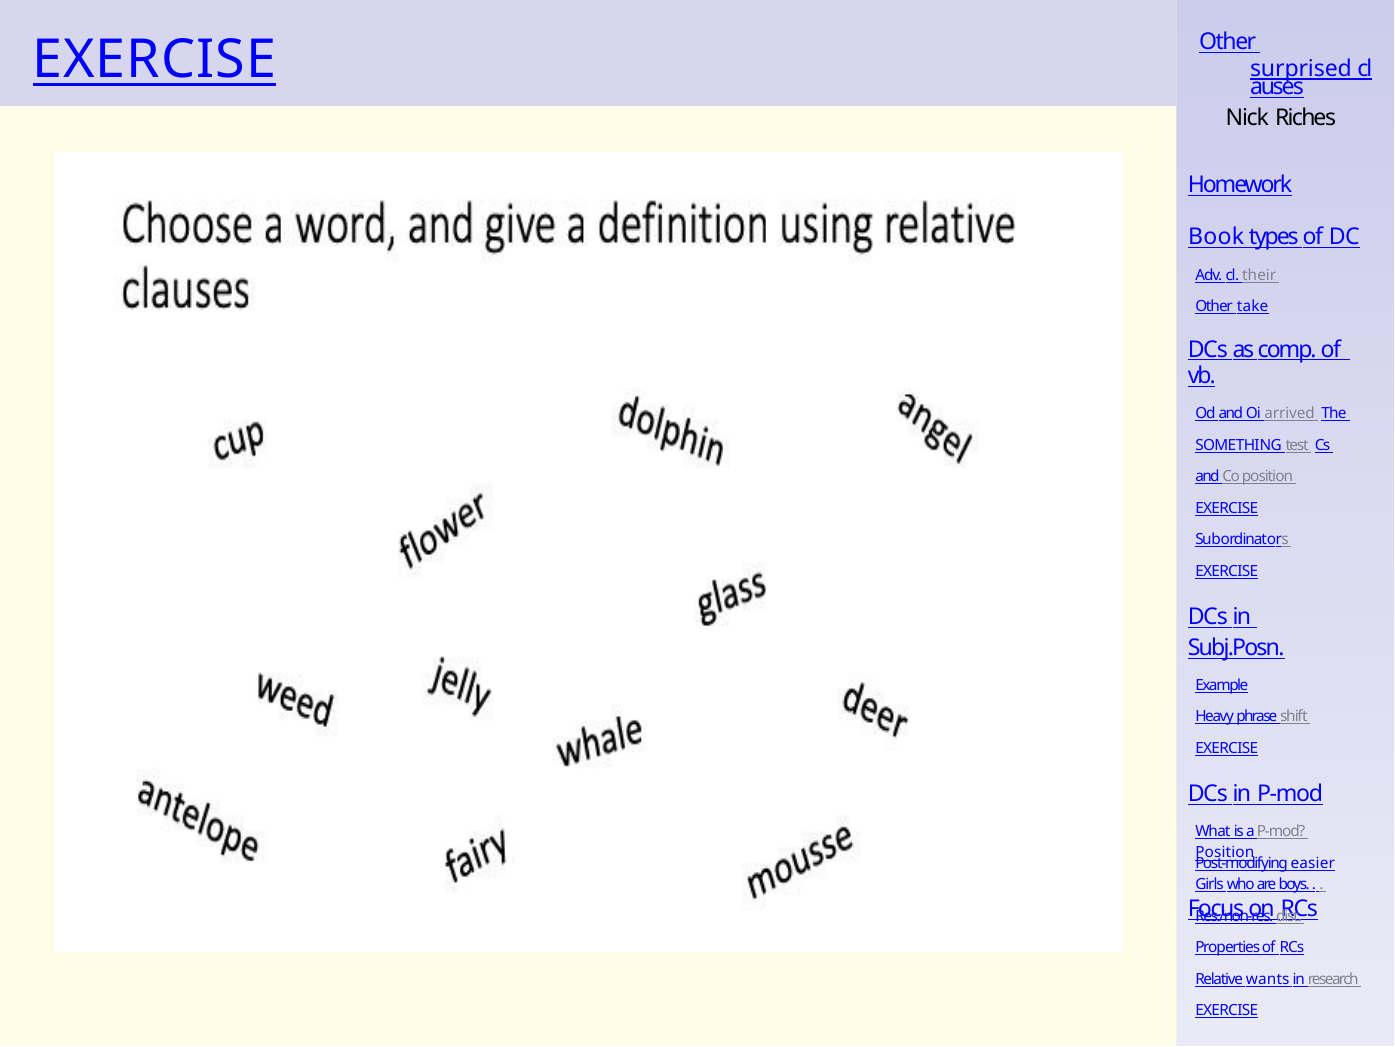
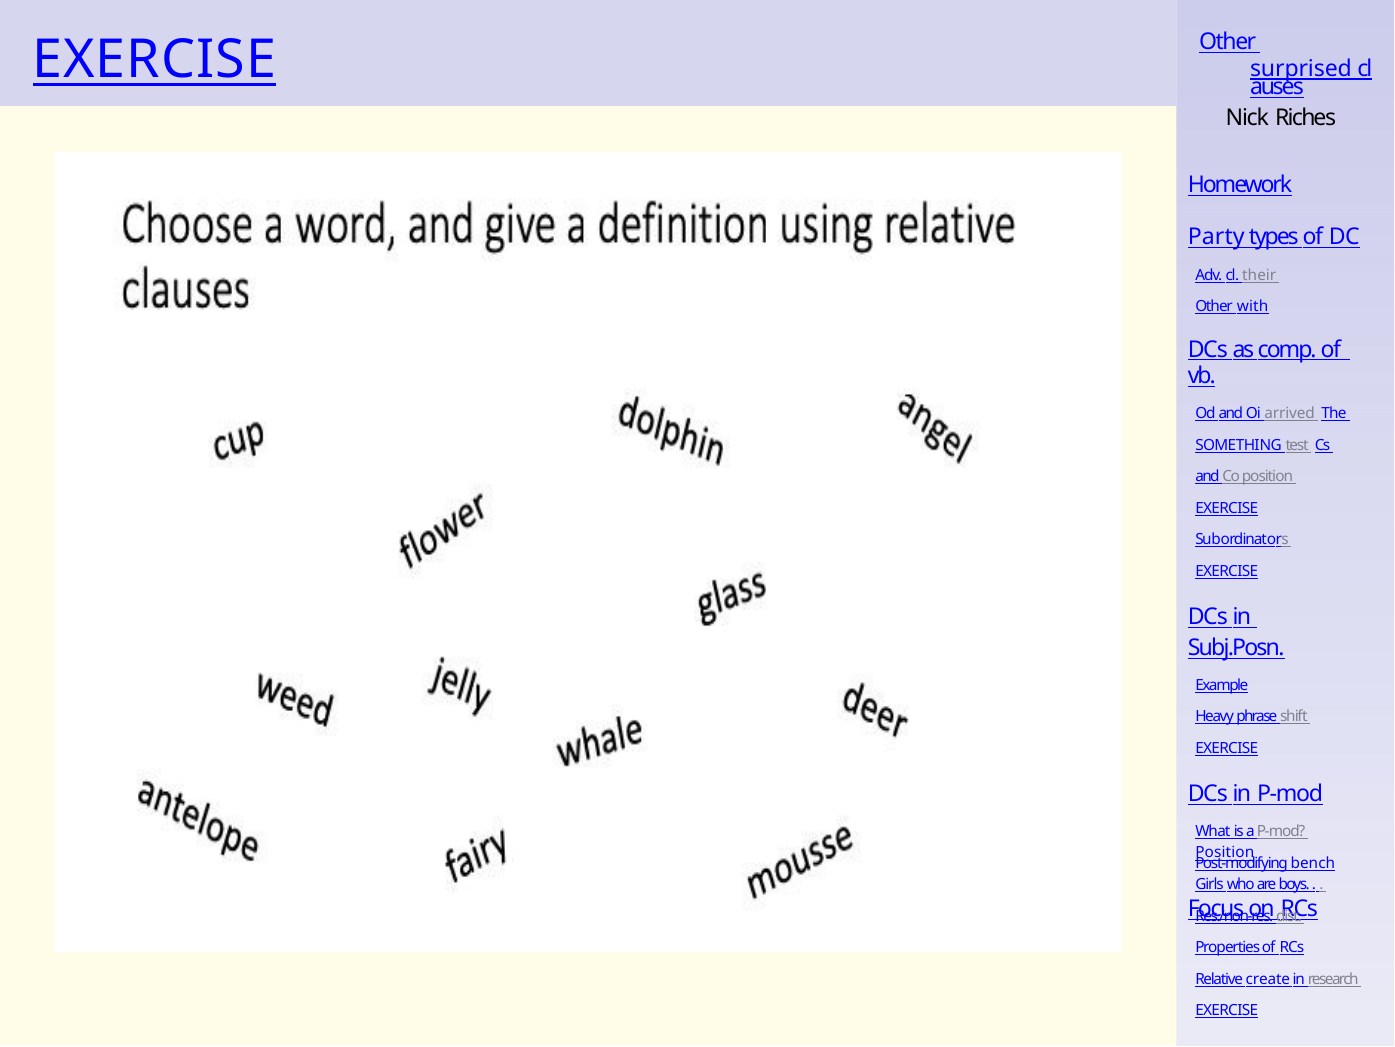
Book: Book -> Party (1216, 237)
take: take -> with (1253, 307)
easier: easier -> bench (1313, 864)
wants: wants -> create (1268, 979)
